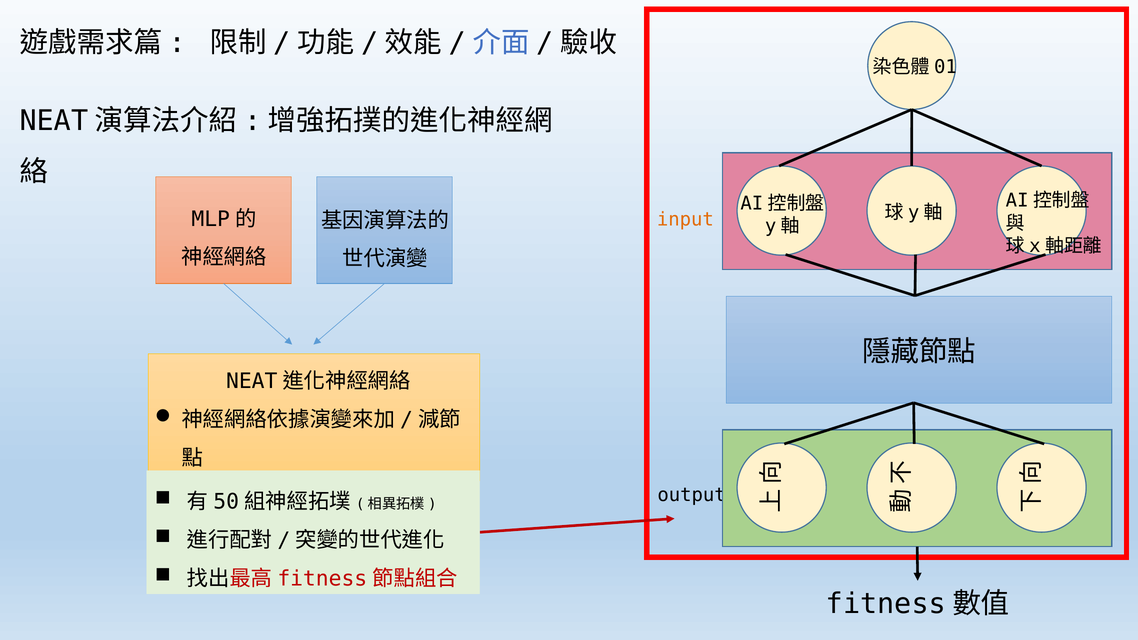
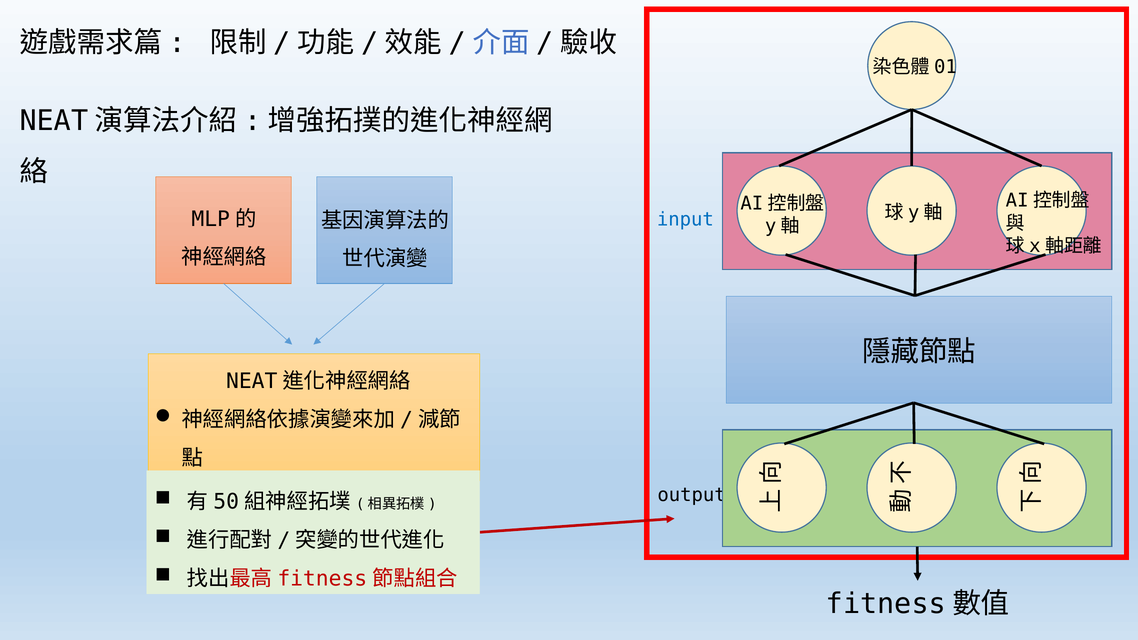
input colour: orange -> blue (685, 220)
